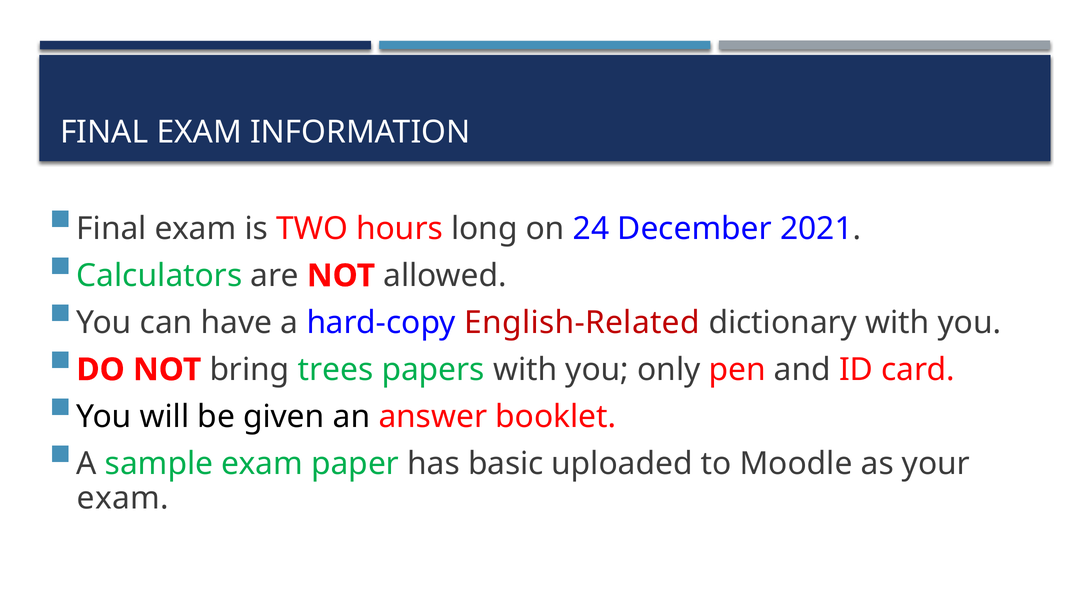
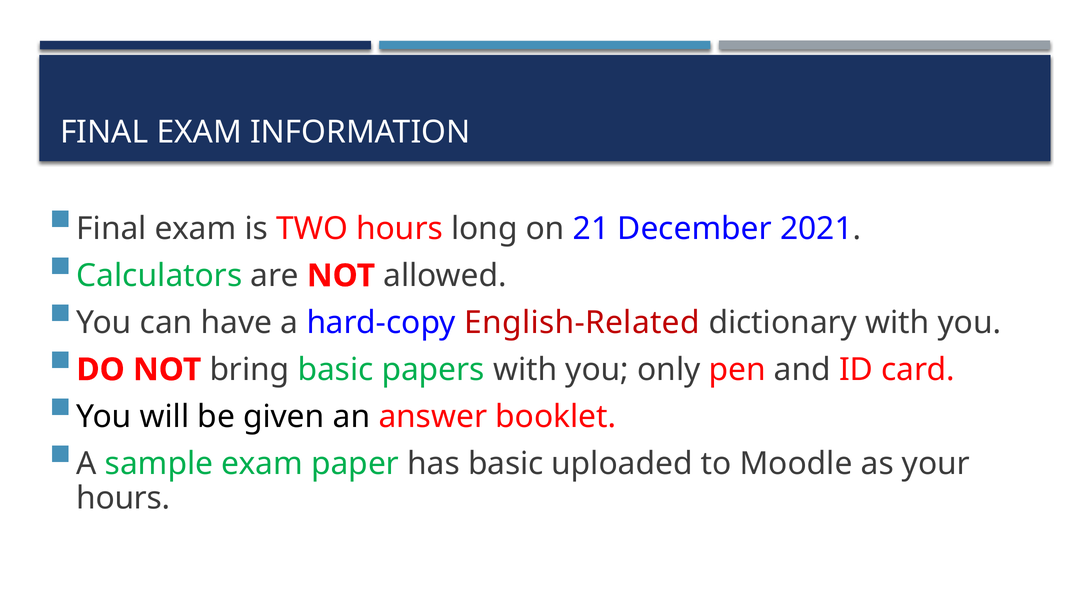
24: 24 -> 21 (591, 229)
bring trees: trees -> basic (336, 370)
exam: exam -> hours (123, 498)
